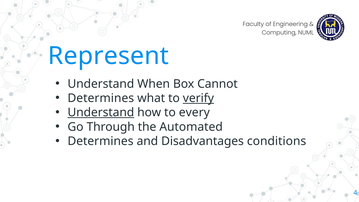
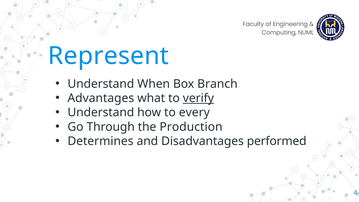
Cannot: Cannot -> Branch (217, 84)
Determines: Determines -> Advantages (101, 98)
Understand underline: present -> none (101, 113)
Automated: Automated -> Production (191, 127)
conditions: conditions -> performed (277, 141)
